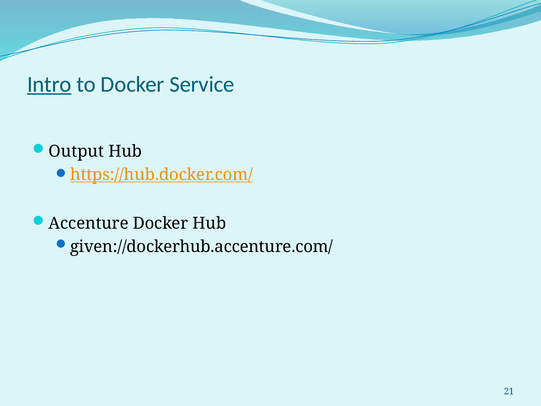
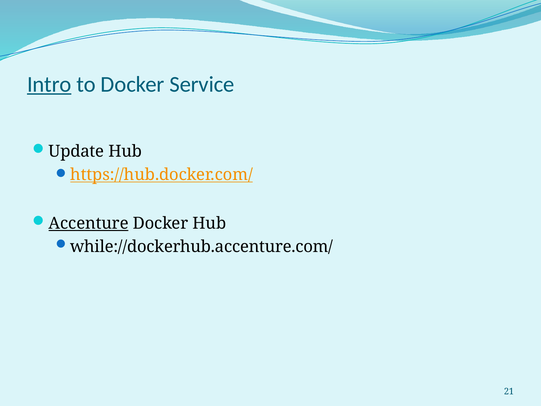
Output: Output -> Update (76, 151)
Accenture underline: none -> present (89, 223)
given://dockerhub.accenture.com/: given://dockerhub.accenture.com/ -> while://dockerhub.accenture.com/ (202, 246)
